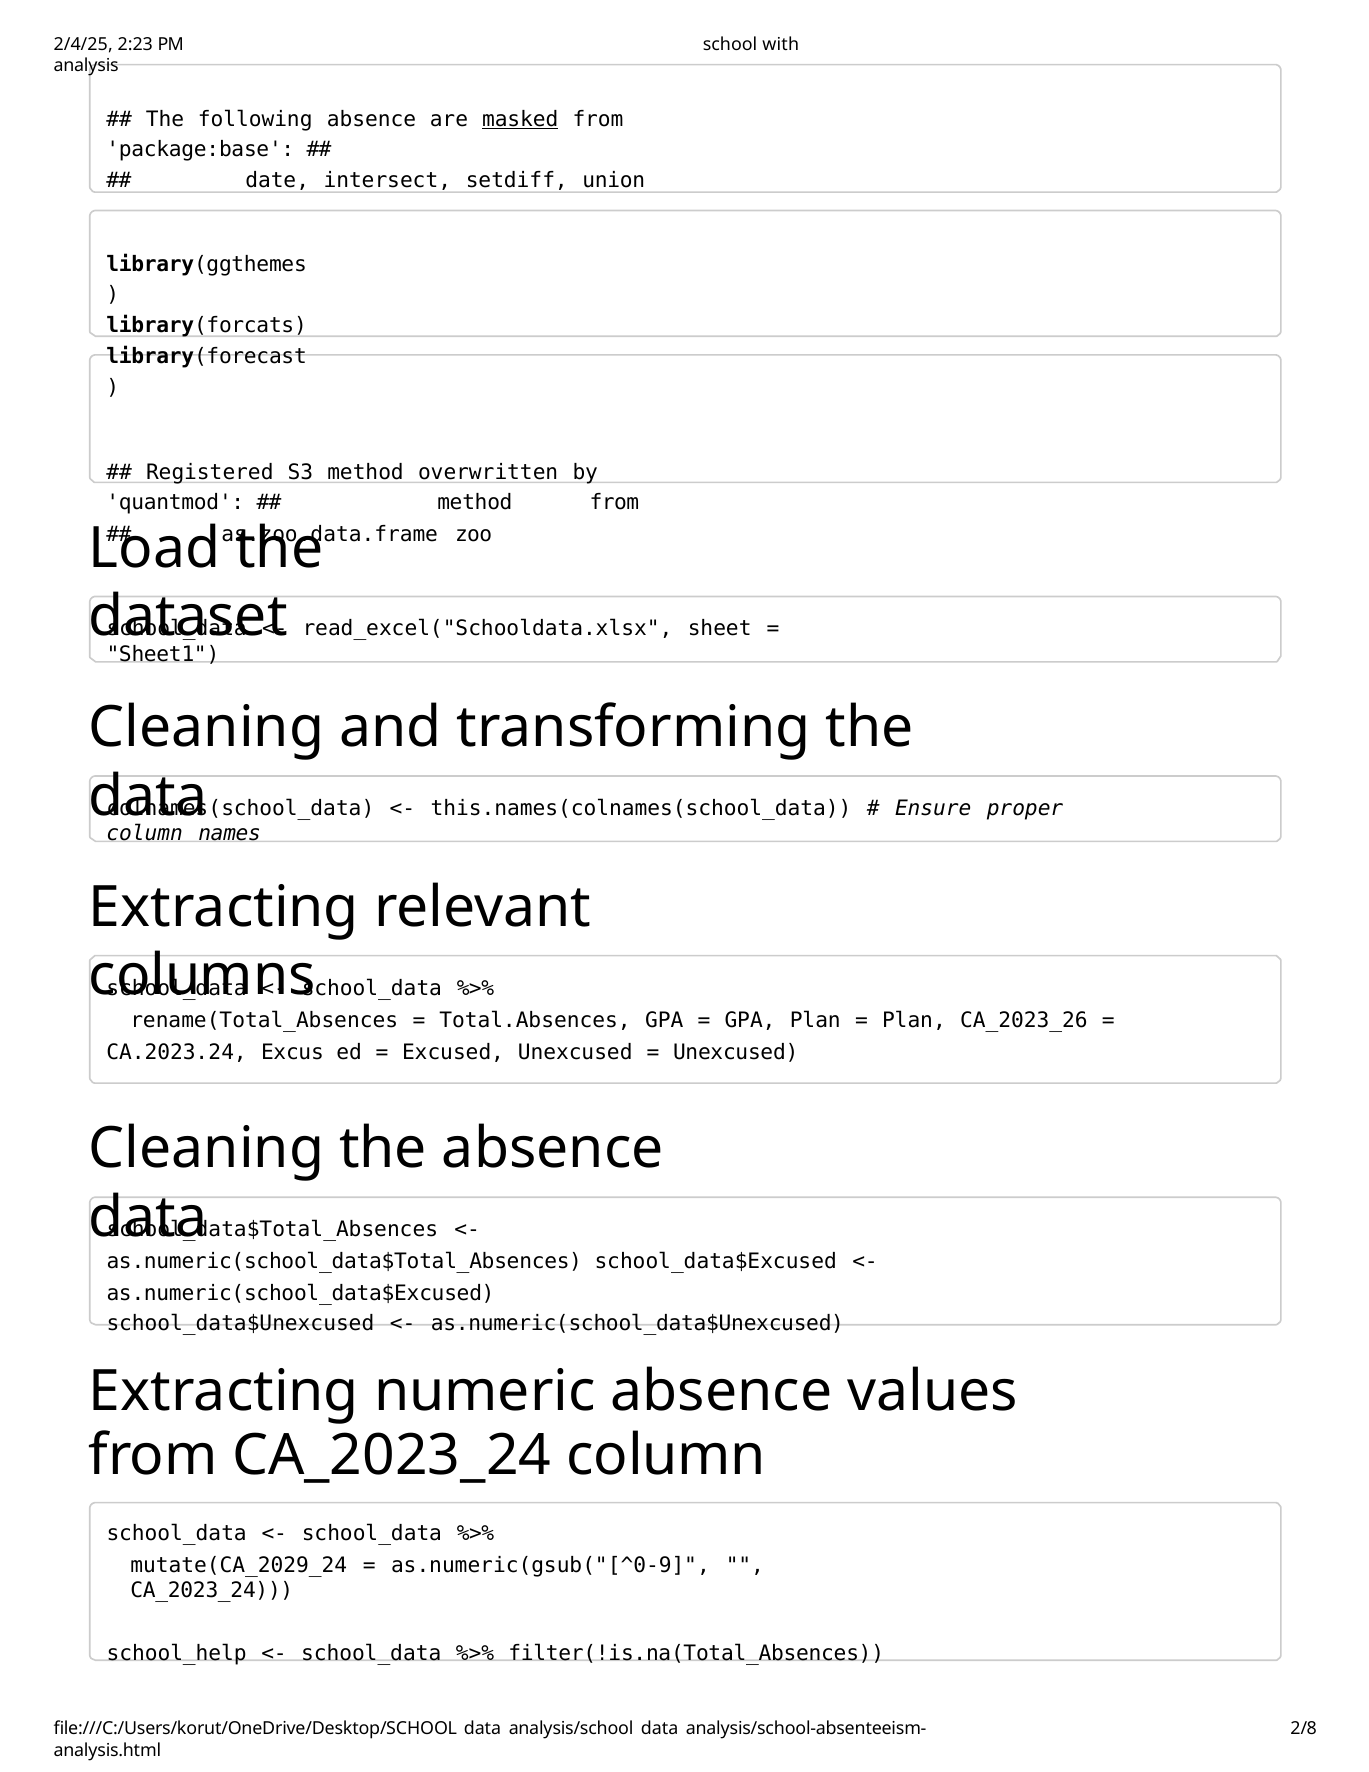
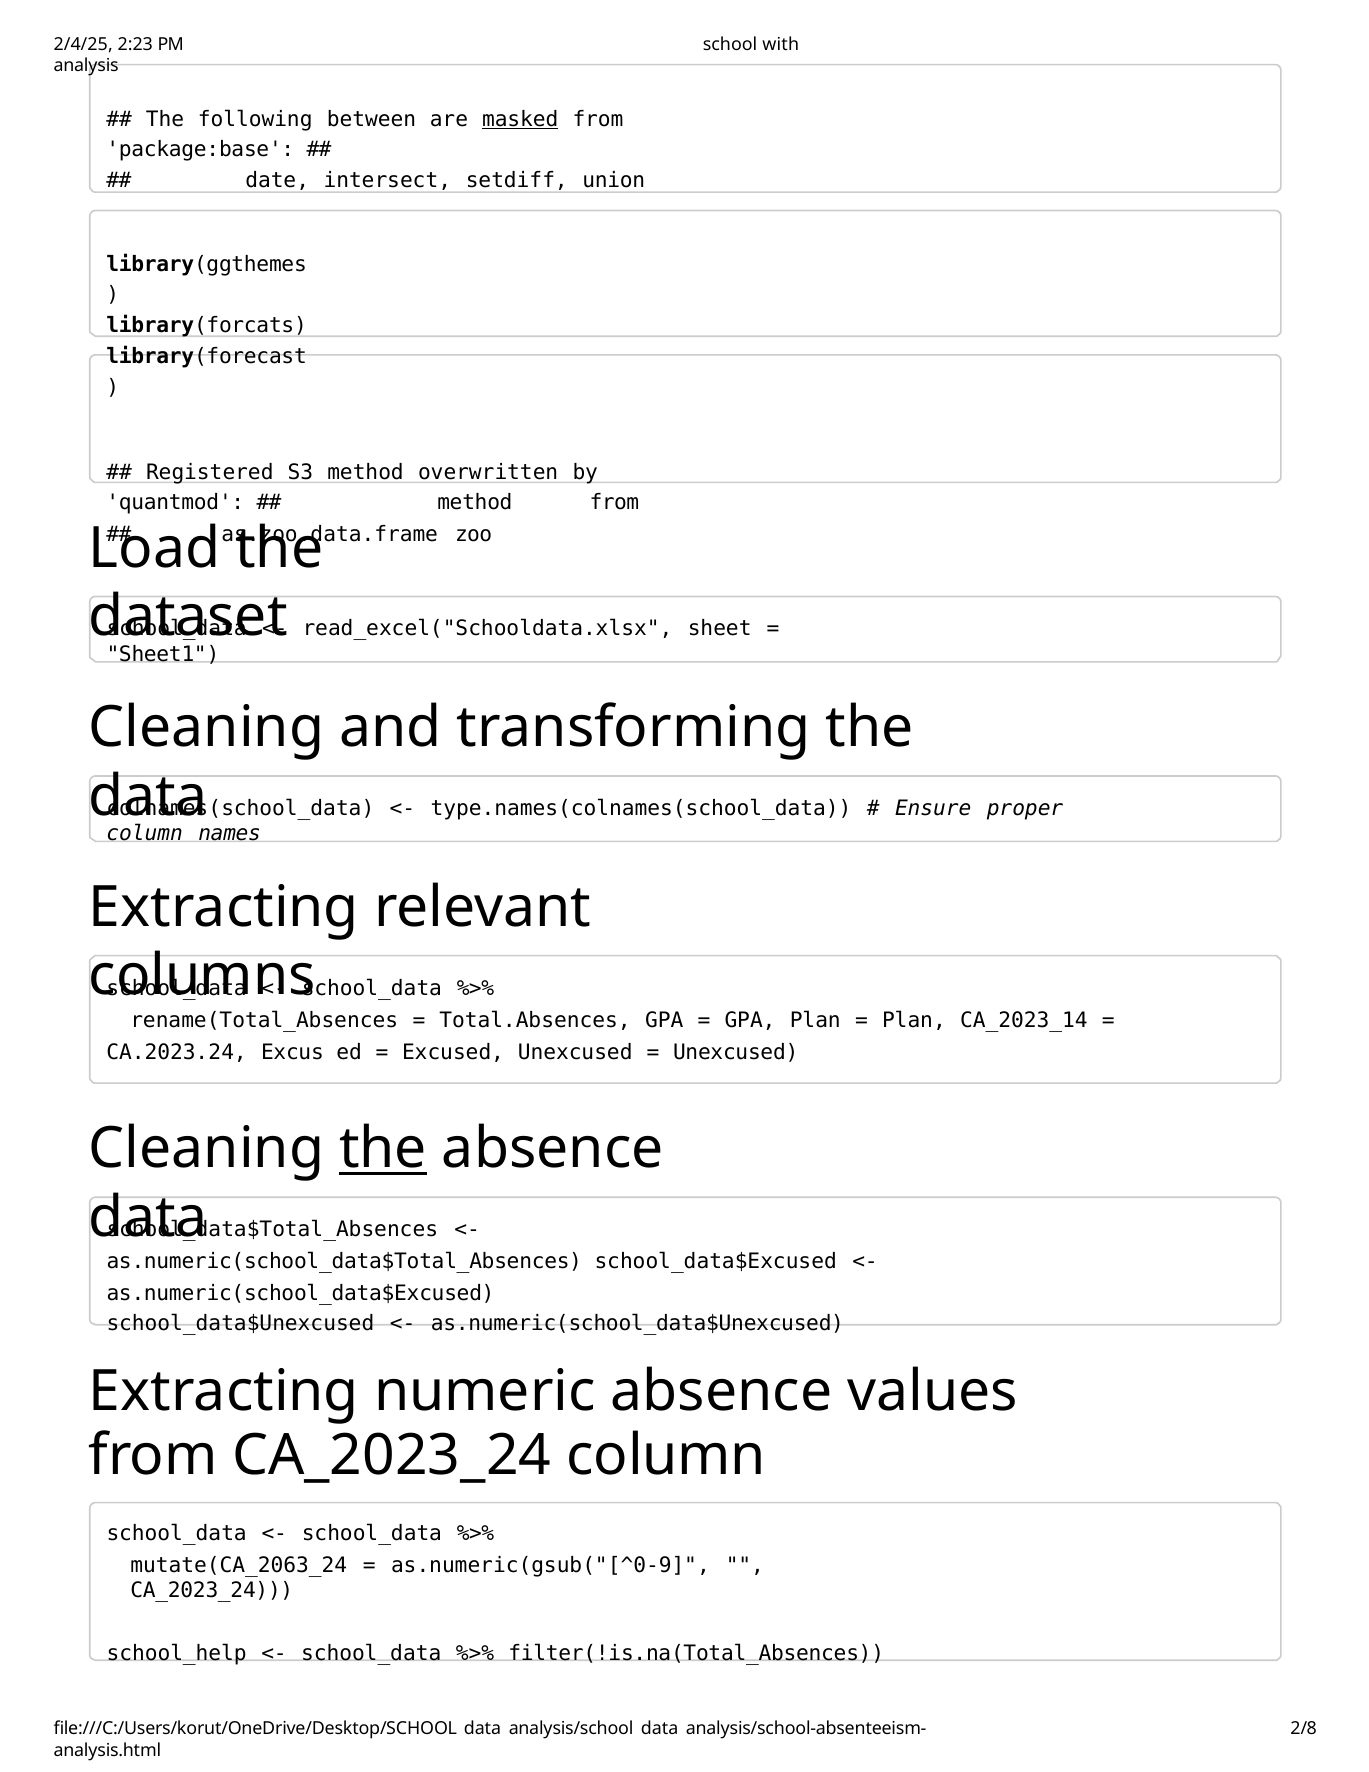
following absence: absence -> between (371, 119)
this.names(colnames(school_data: this.names(colnames(school_data -> type.names(colnames(school_data (641, 808)
CA_2023_26: CA_2023_26 -> CA_2023_14 (1024, 1020)
the underline: none -> present (383, 1149)
mutate(CA_2029_24: mutate(CA_2029_24 -> mutate(CA_2063_24 (239, 1565)
